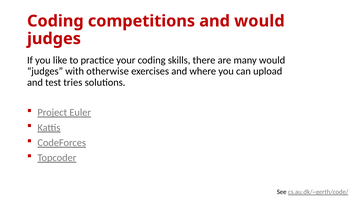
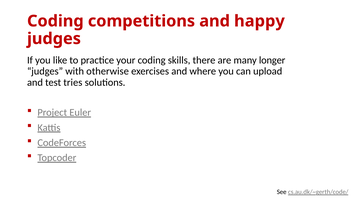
and would: would -> happy (259, 21)
many would: would -> longer (272, 60)
